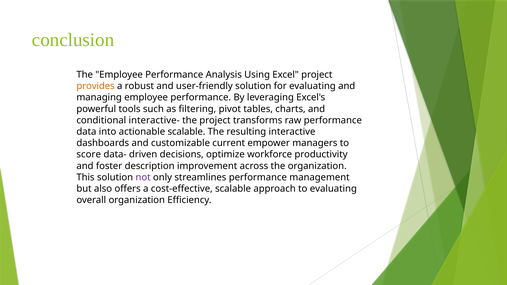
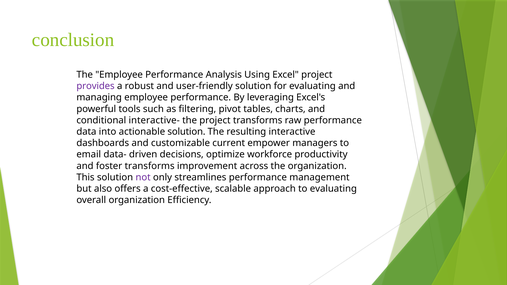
provides colour: orange -> purple (96, 86)
actionable scalable: scalable -> solution (186, 132)
score: score -> email (89, 155)
foster description: description -> transforms (150, 166)
